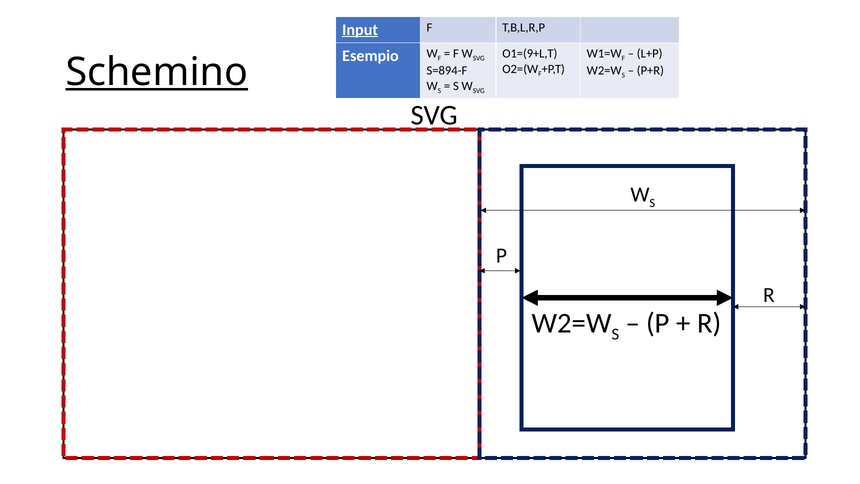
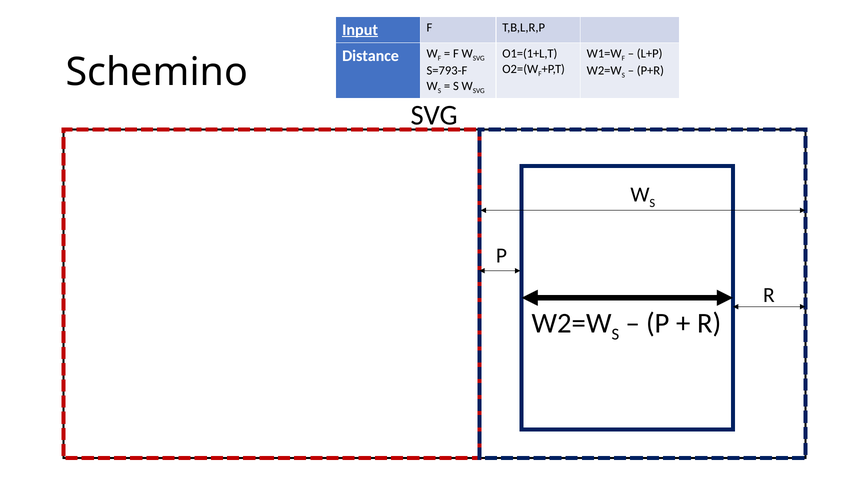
O1=(9+L,T: O1=(9+L,T -> O1=(1+L,T (530, 54)
Esempio: Esempio -> Distance (371, 56)
Schemino underline: present -> none (157, 72)
S=894-F: S=894-F -> S=793-F (447, 71)
